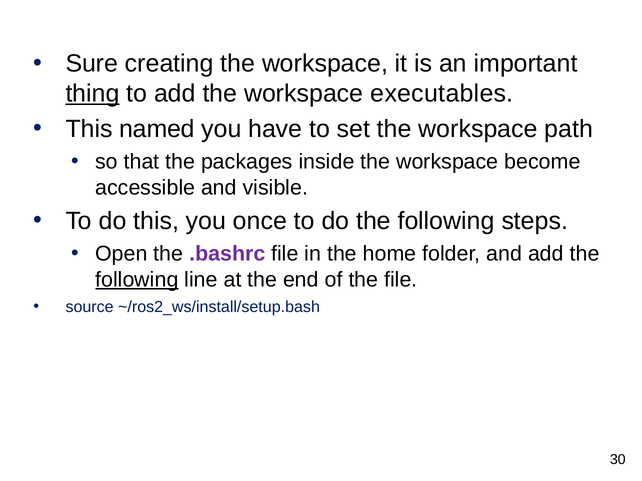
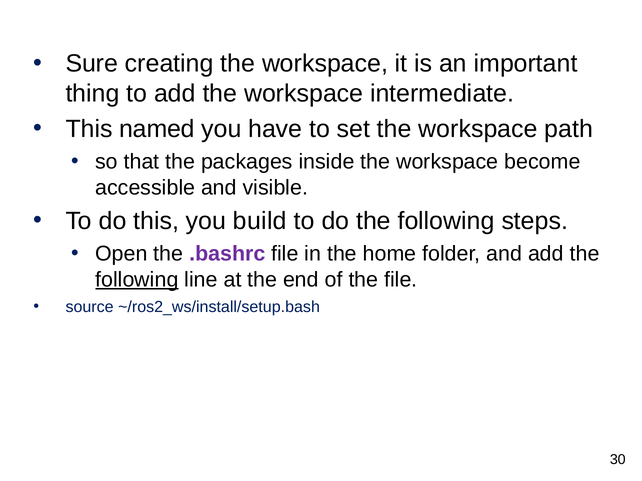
thing underline: present -> none (93, 94)
executables: executables -> intermediate (442, 94)
once: once -> build (260, 221)
